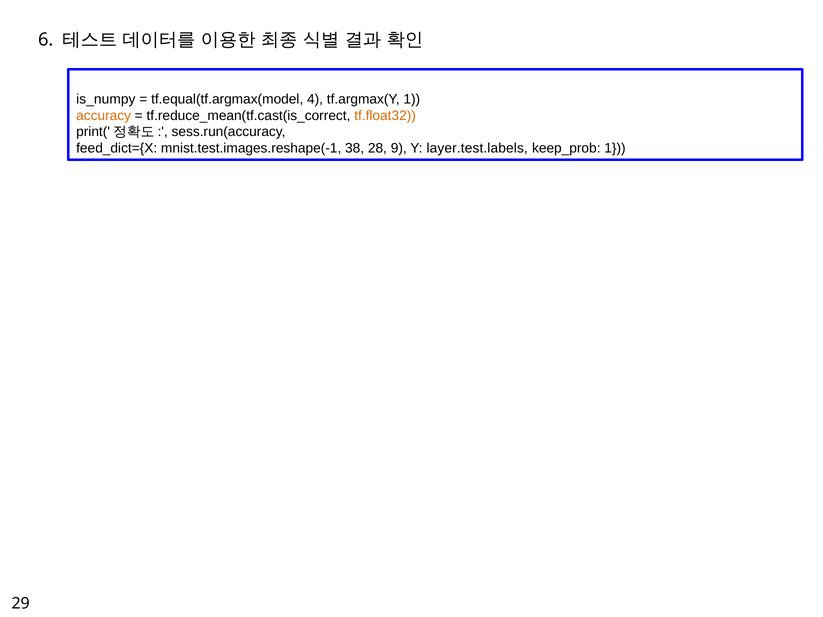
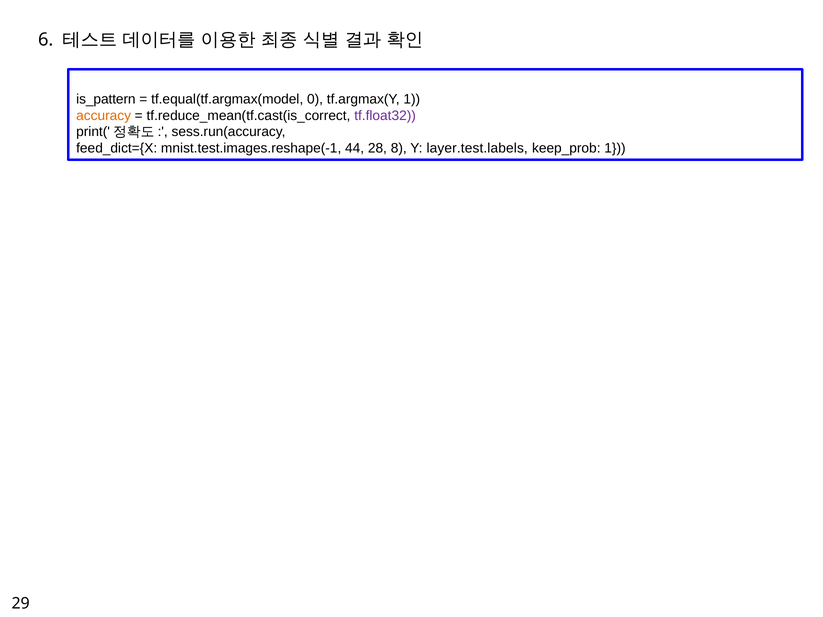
is_numpy: is_numpy -> is_pattern (106, 99)
4: 4 -> 0 (315, 99)
tf.float32 colour: orange -> purple (385, 116)
38: 38 -> 44 (355, 148)
9: 9 -> 8 (399, 148)
